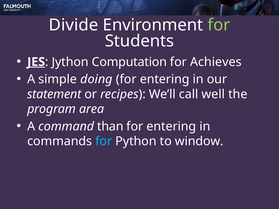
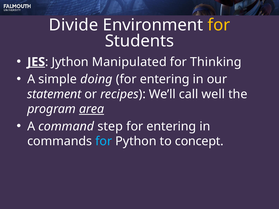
for colour: light green -> yellow (219, 25)
Computation: Computation -> Manipulated (129, 62)
Achieves: Achieves -> Thinking (216, 62)
area underline: none -> present (92, 109)
than: than -> step (110, 127)
window: window -> concept (199, 141)
